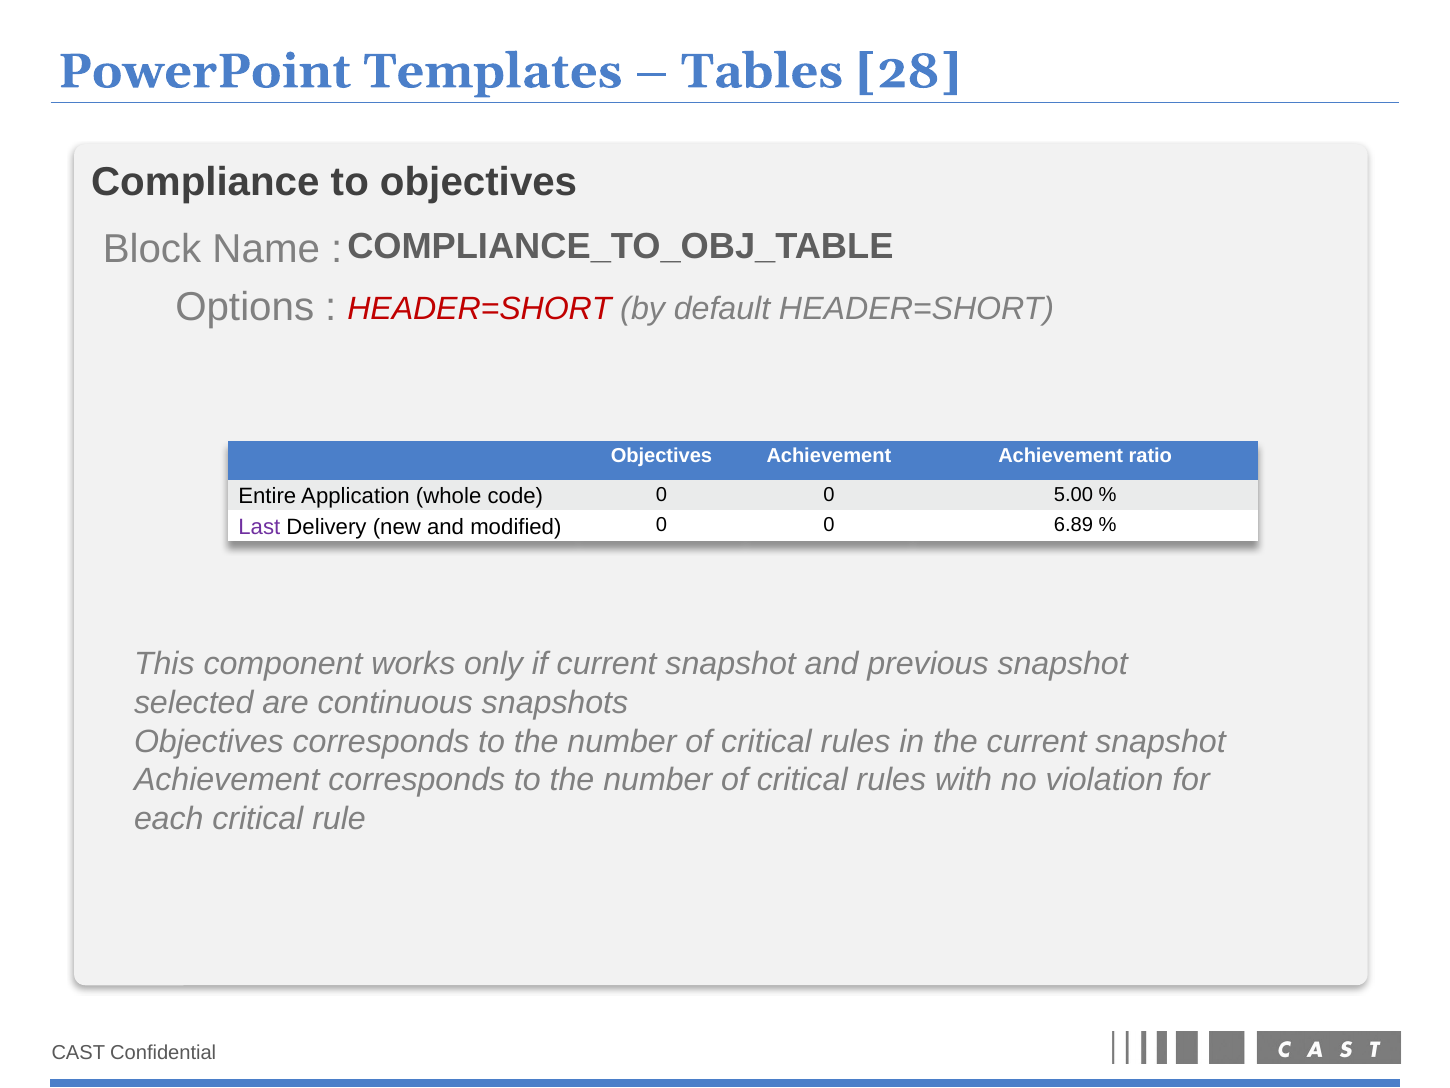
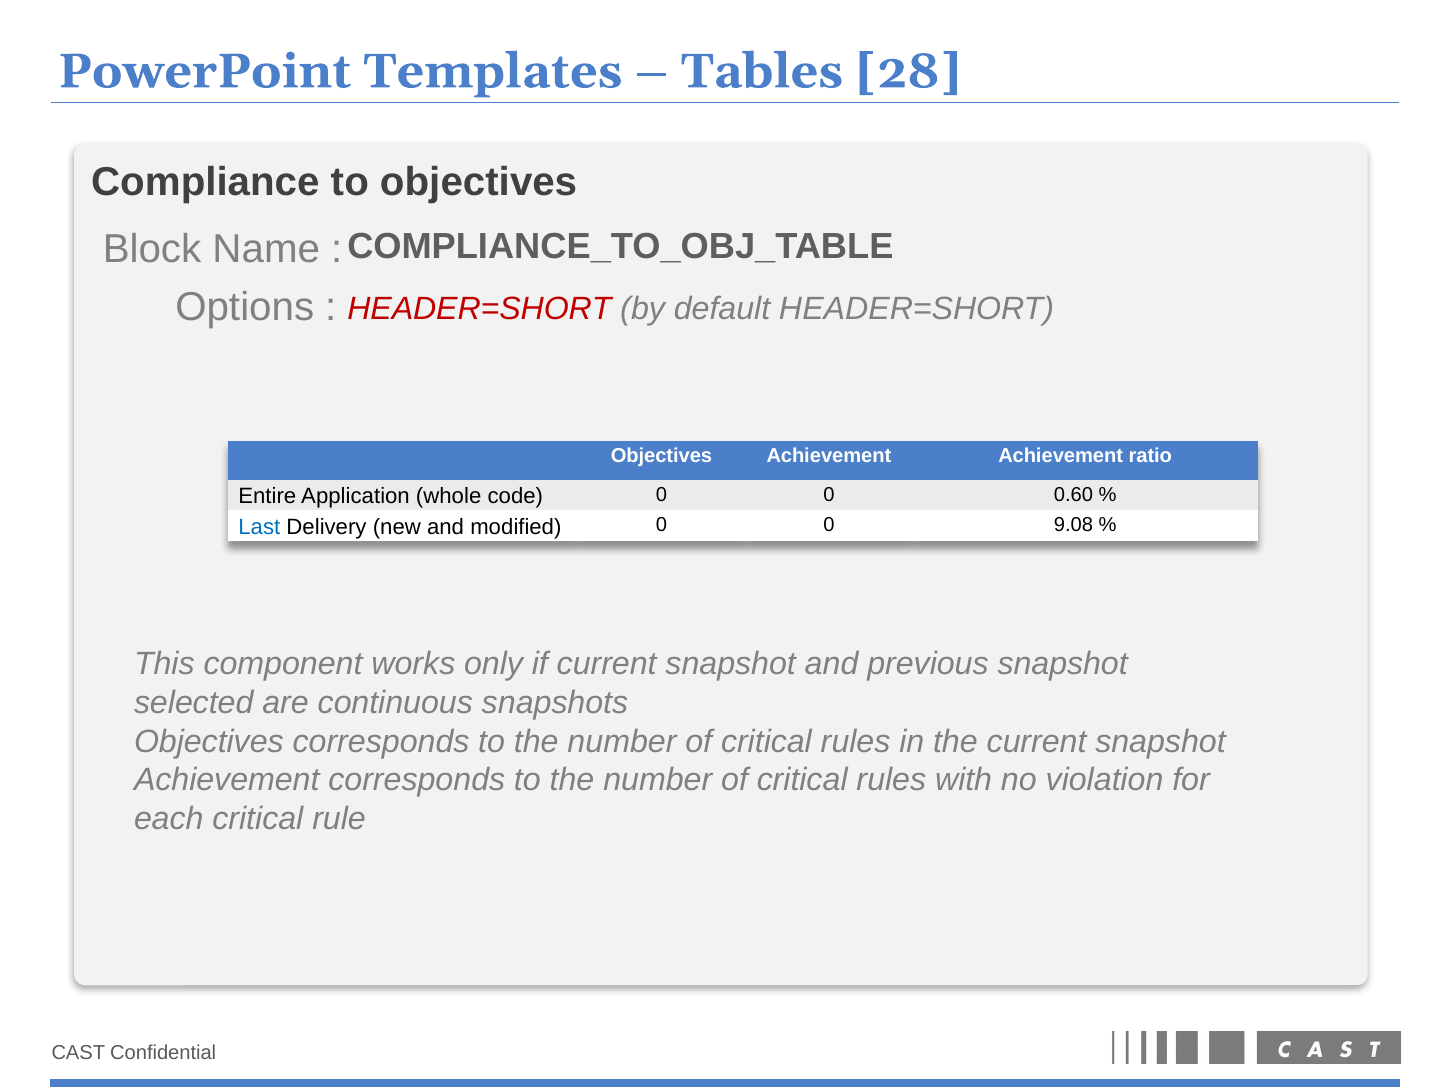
5.00: 5.00 -> 0.60 (1074, 494)
Last colour: purple -> blue (259, 527)
6.89: 6.89 -> 9.08 (1074, 525)
